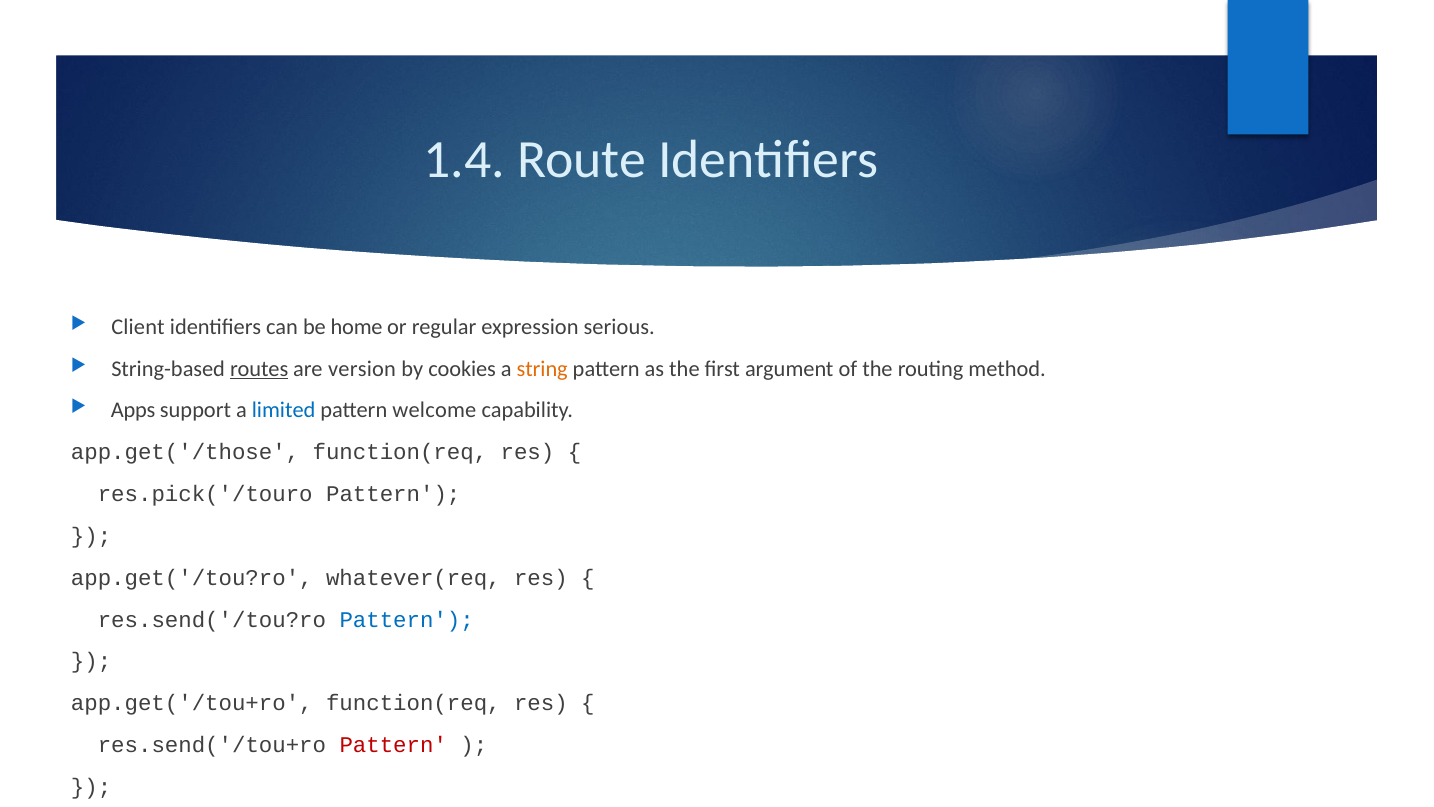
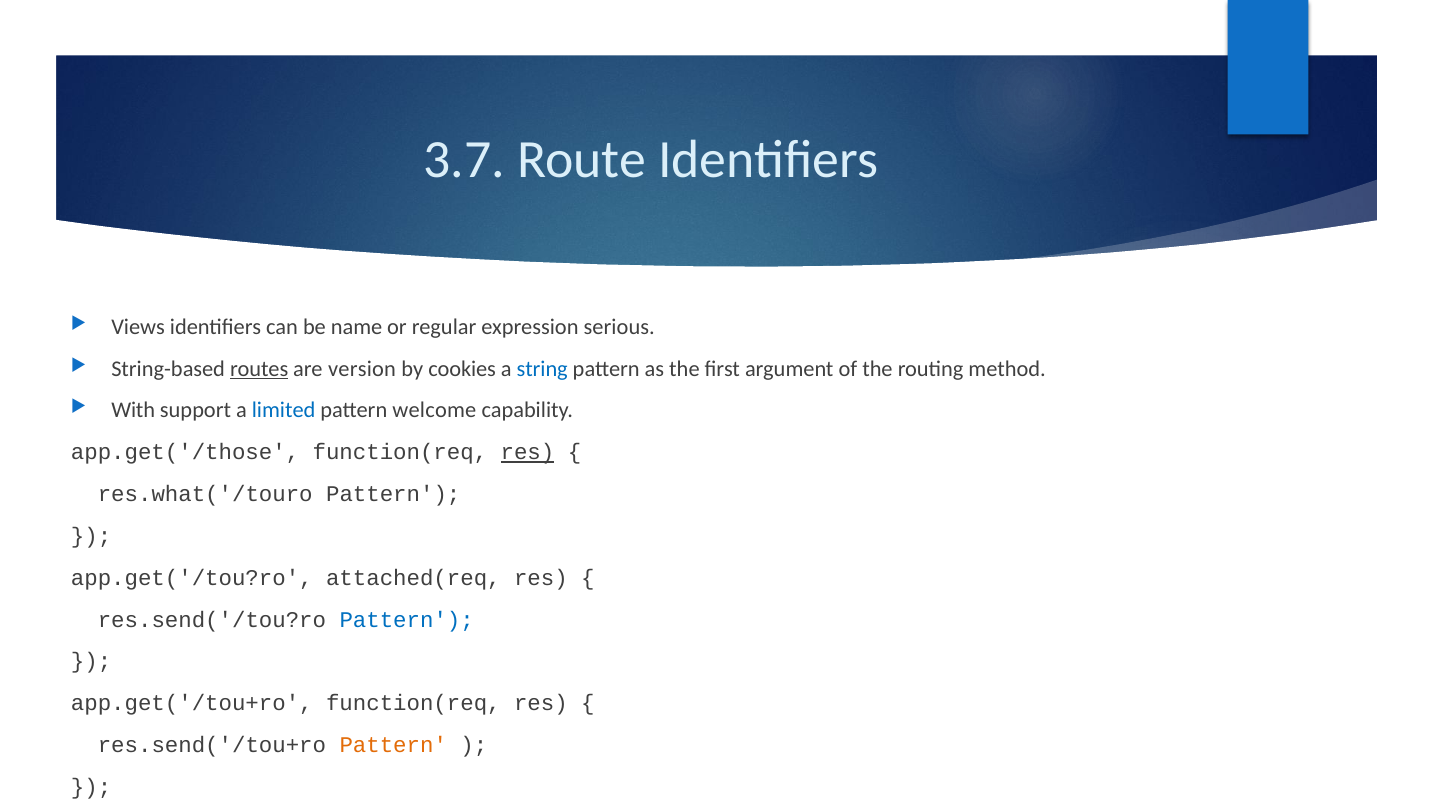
1.4: 1.4 -> 3.7 (464, 160)
Client: Client -> Views (138, 327)
home: home -> name (357, 327)
string colour: orange -> blue (542, 368)
Apps: Apps -> With (133, 410)
res underline: none -> present (527, 452)
res.pick('/touro: res.pick('/touro -> res.what('/touro (205, 494)
whatever(req: whatever(req -> attached(req (413, 578)
Pattern colour: red -> orange (393, 745)
